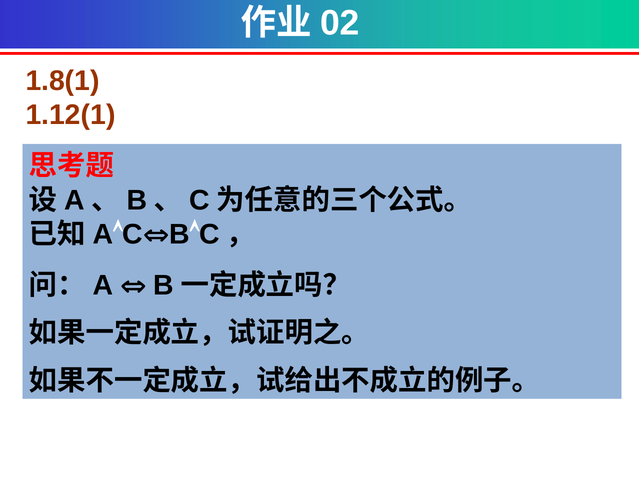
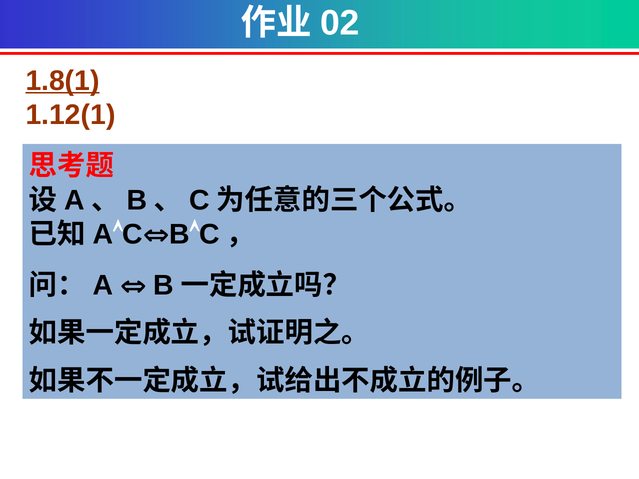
1.8(1 underline: none -> present (63, 81)
